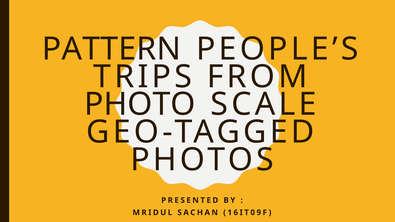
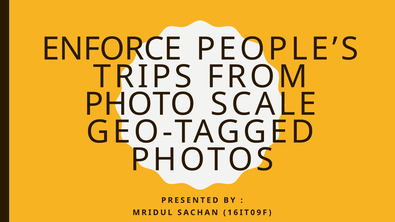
PATTERN: PATTERN -> ENFORCE (112, 49)
